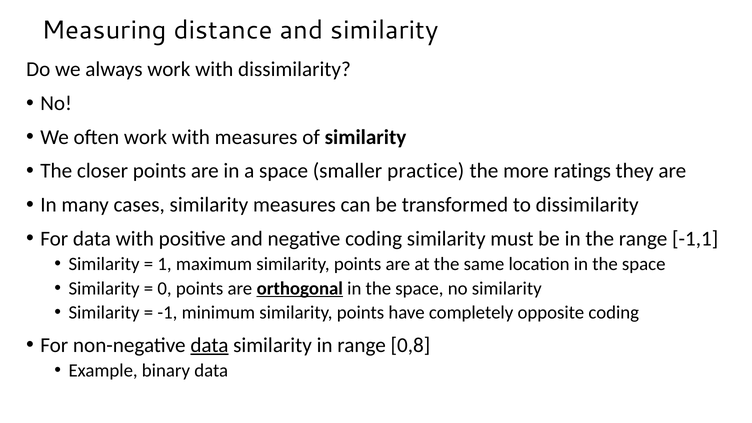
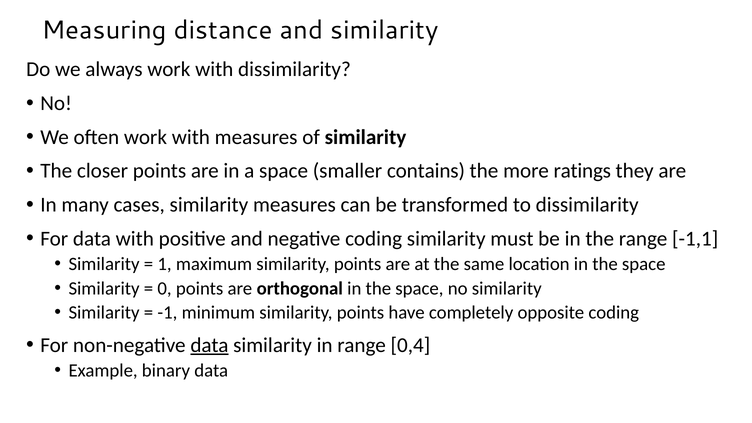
practice: practice -> contains (426, 171)
orthogonal underline: present -> none (300, 288)
0,8: 0,8 -> 0,4 (410, 345)
